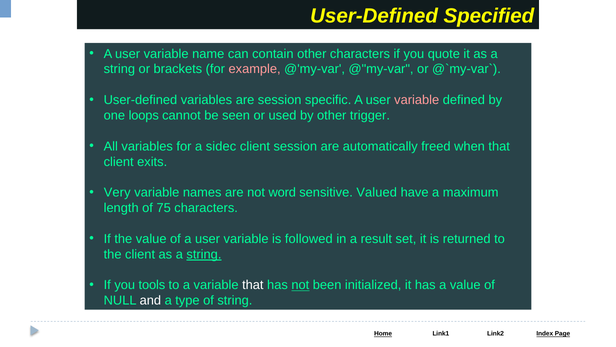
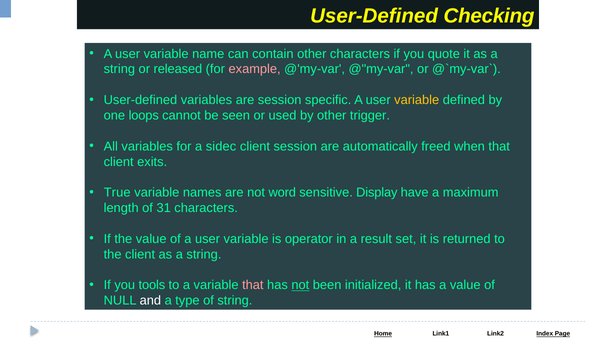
Specified: Specified -> Checking (489, 16)
brackets: brackets -> released (178, 69)
variable colour: pink -> yellow (417, 100)
Very: Very -> True (117, 192)
Valued: Valued -> Display (377, 192)
75: 75 -> 31 (164, 208)
followed: followed -> operator (309, 239)
string underline: present -> none (204, 254)
that colour: white -> pink (253, 285)
